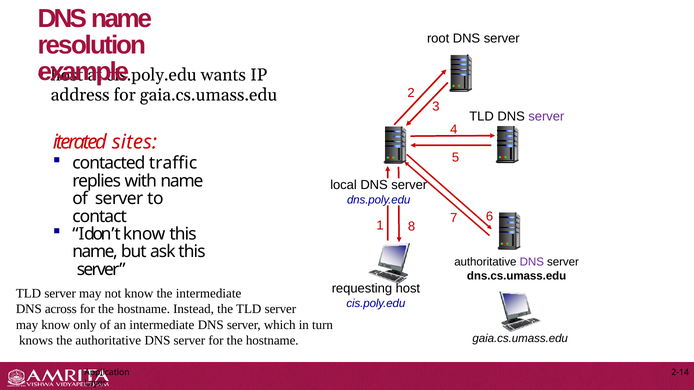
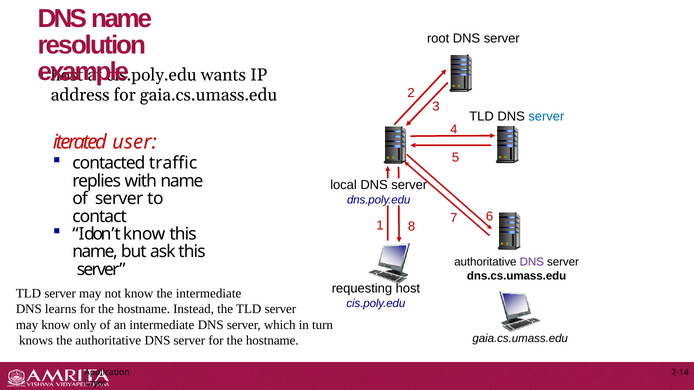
server colour: purple -> blue (546, 116)
sites: sites -> user (135, 142)
across: across -> learns (61, 309)
